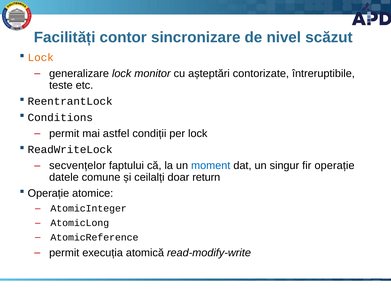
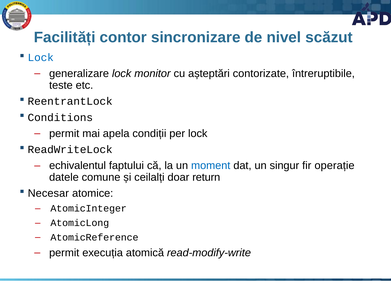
Lock colour: orange -> blue (41, 58)
astfel: astfel -> apela (116, 134)
secvențelor: secvențelor -> echivalentul (78, 166)
Operație: Operație -> Necesar (48, 194)
